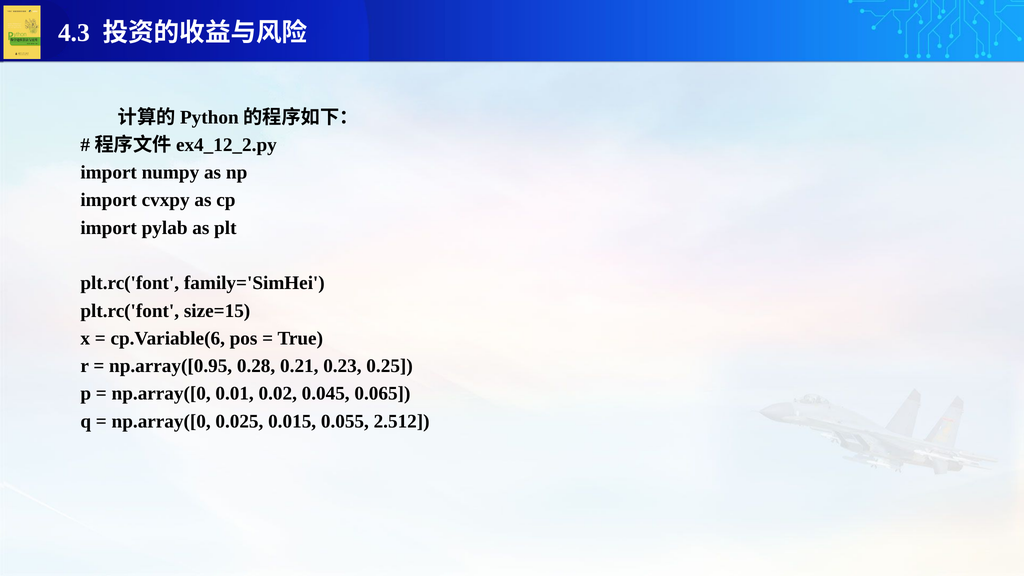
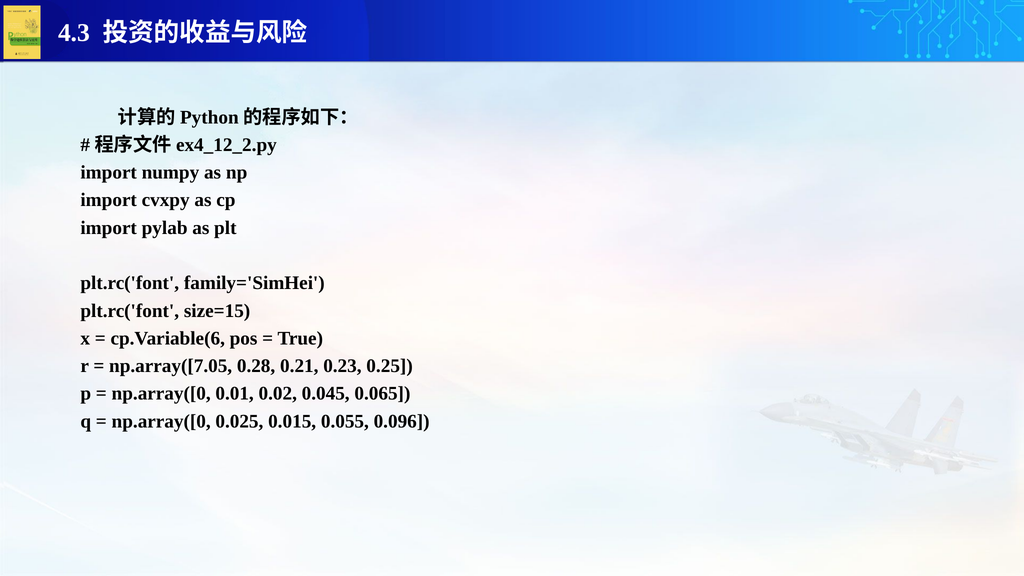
np.array([0.95: np.array([0.95 -> np.array([7.05 (171, 366)
2.512: 2.512 -> 0.096 (402, 421)
